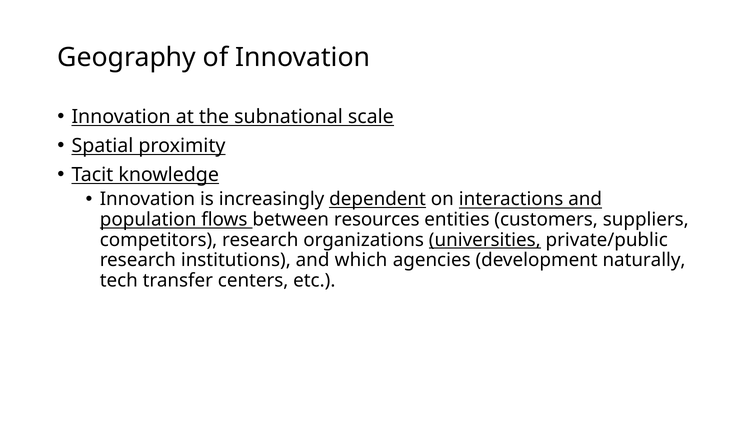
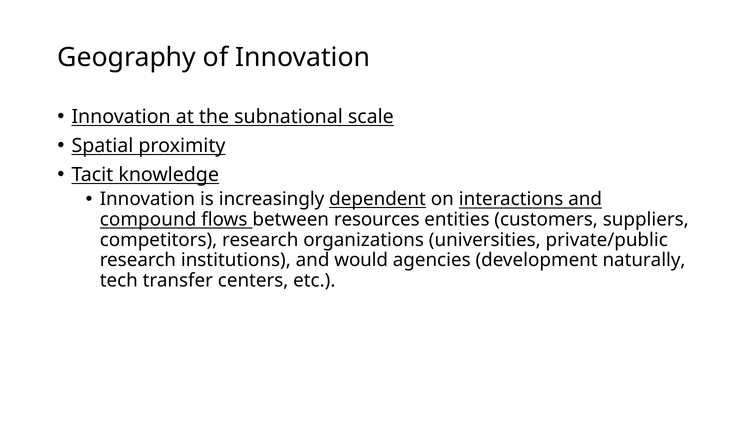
population: population -> compound (148, 220)
universities underline: present -> none (485, 240)
which: which -> would (361, 261)
